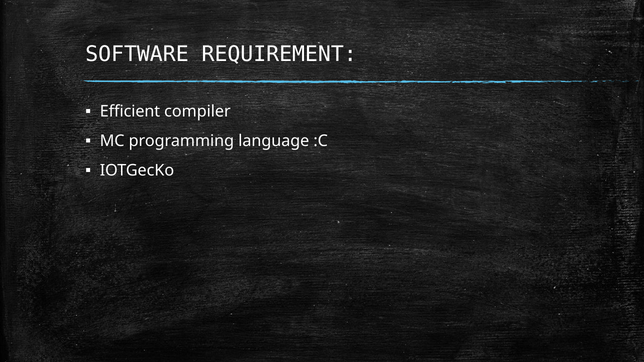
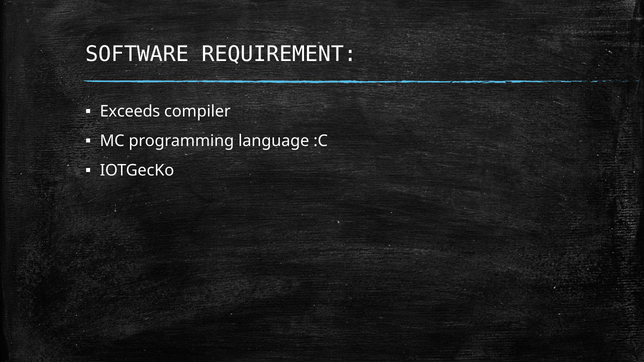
Efficient: Efficient -> Exceeds (130, 112)
